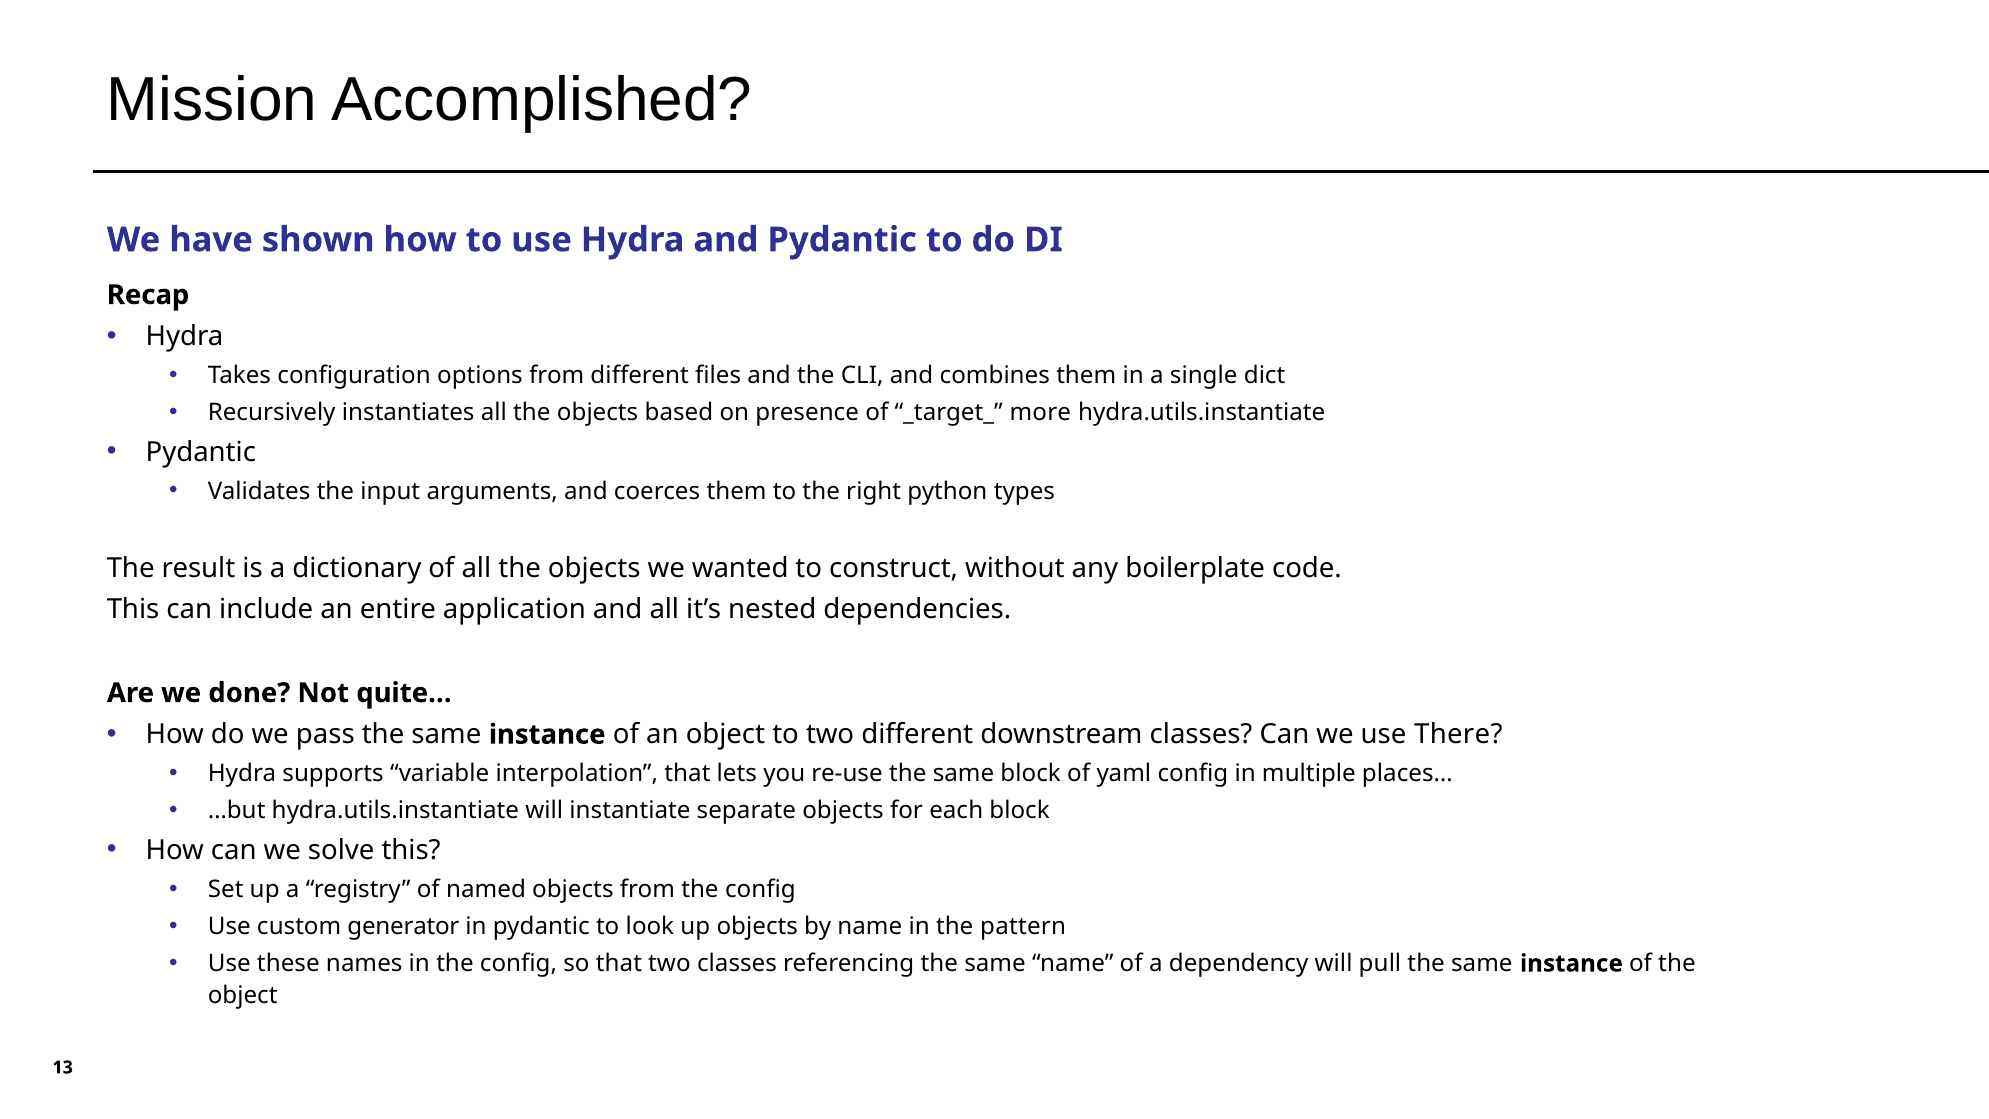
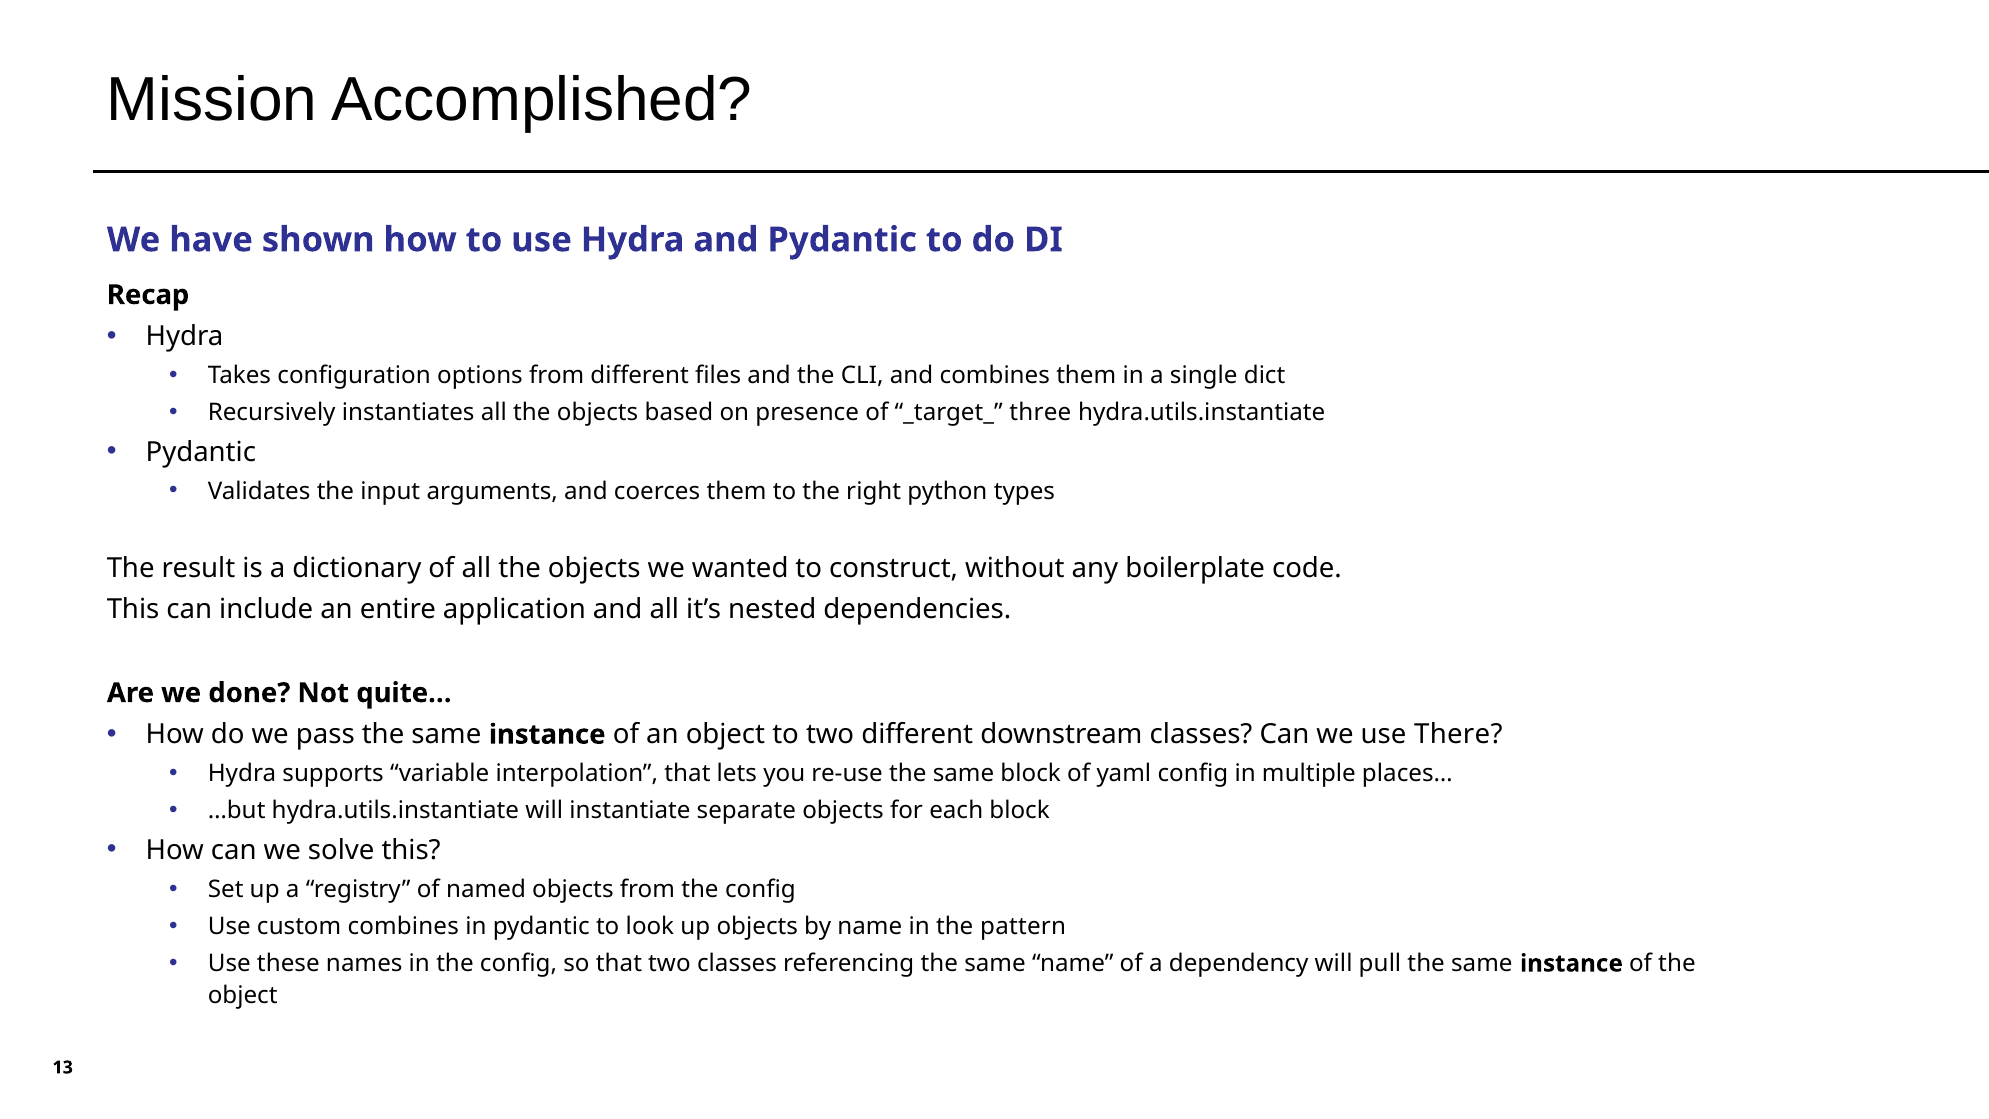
more: more -> three (1040, 412)
custom generator: generator -> combines (403, 926)
